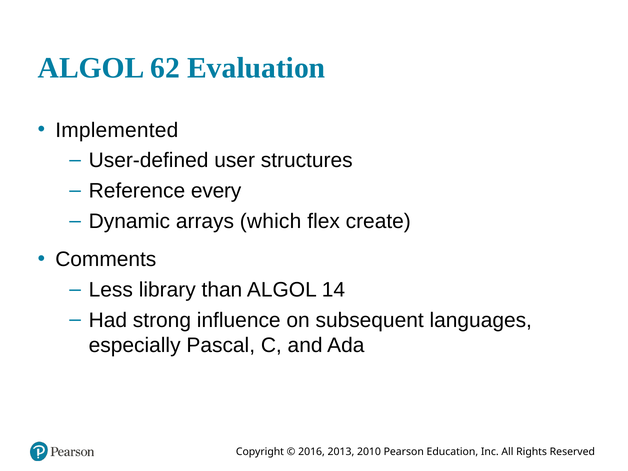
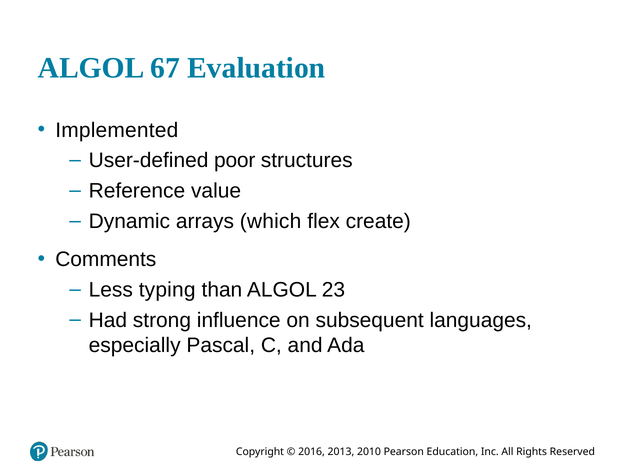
62: 62 -> 67 (165, 68)
user: user -> poor (235, 161)
every: every -> value (216, 191)
library: library -> typing (167, 290)
14: 14 -> 23 (333, 290)
